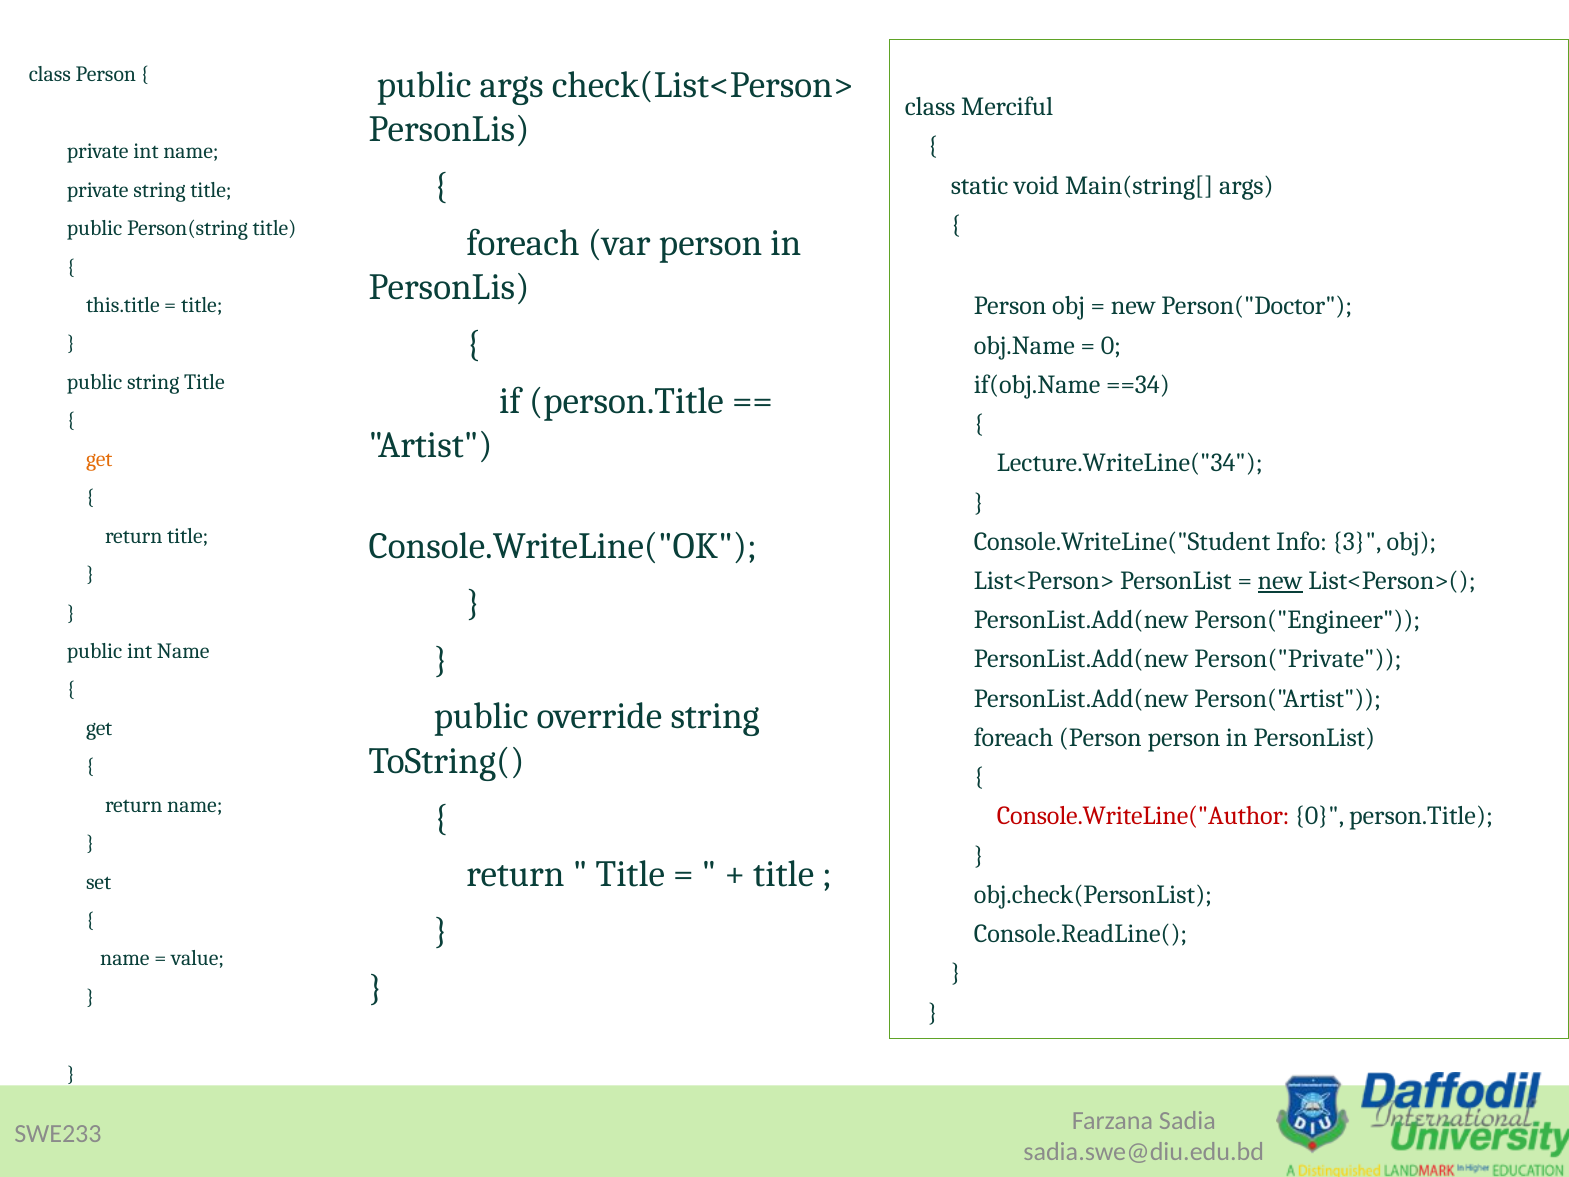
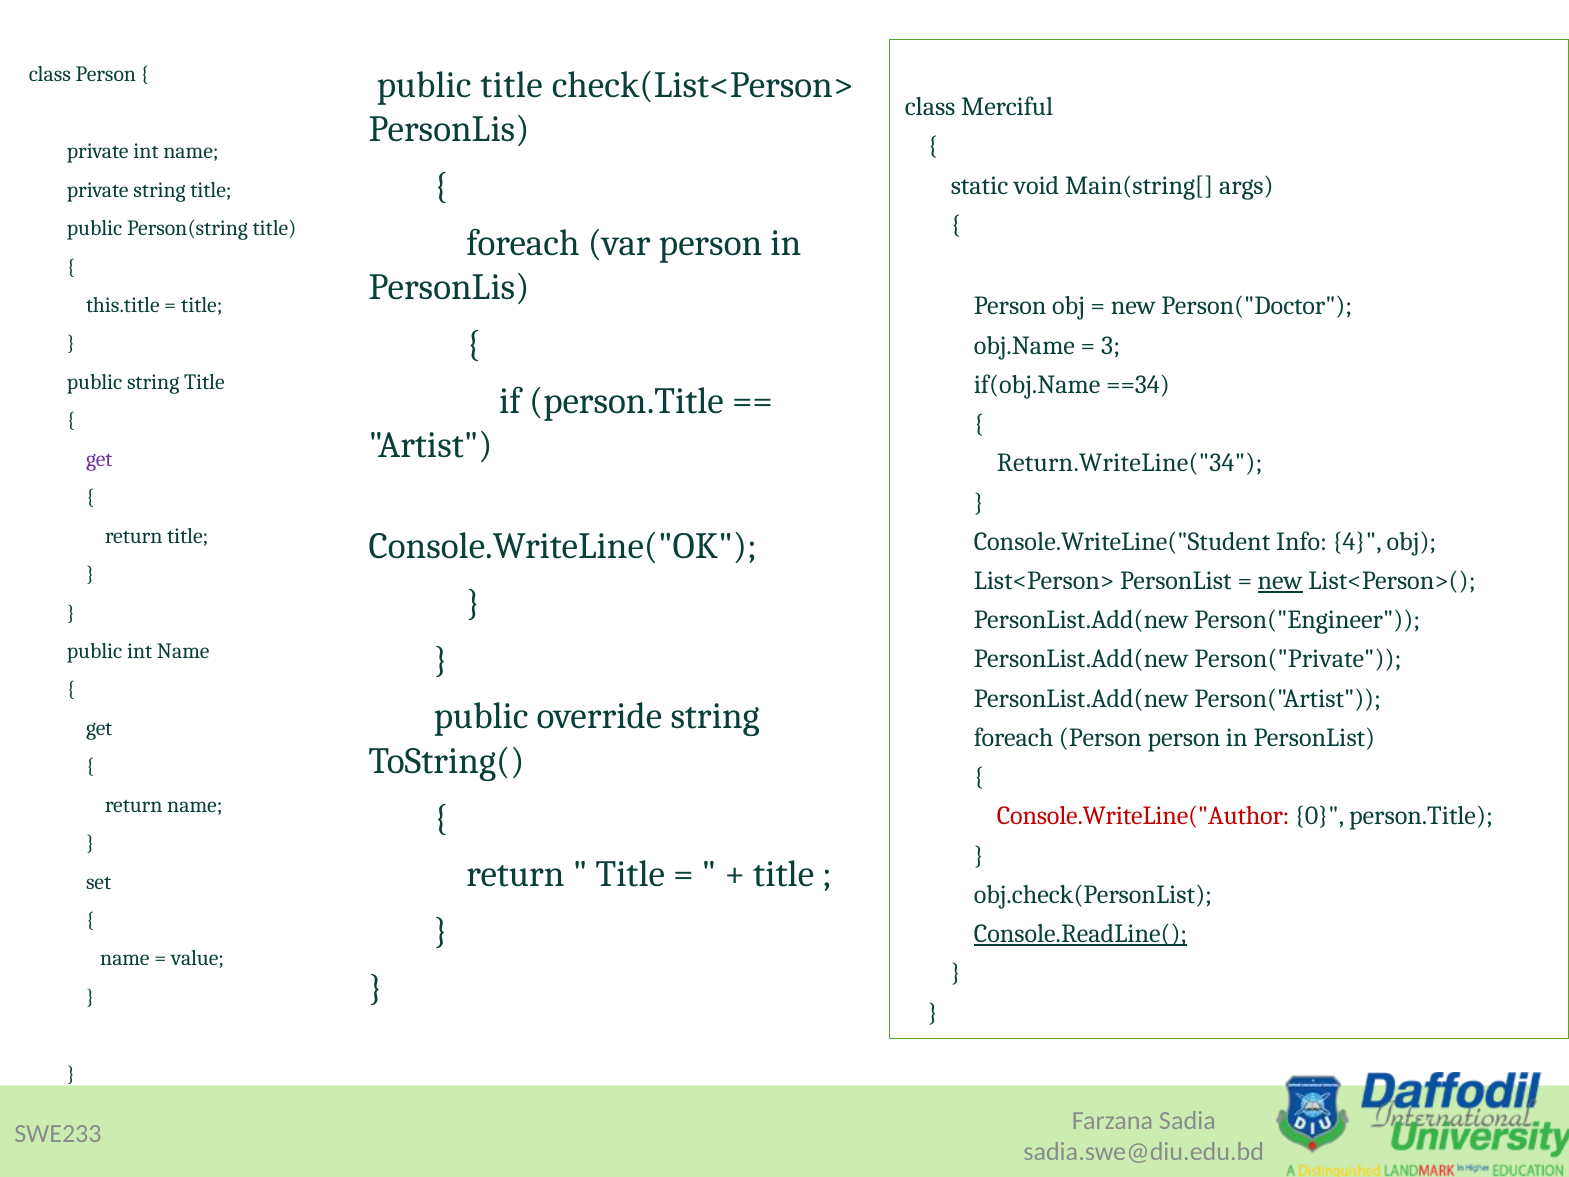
public args: args -> title (512, 85)
0: 0 -> 3 (1111, 345)
get colour: orange -> purple (99, 459)
Lecture.WriteLine("34: Lecture.WriteLine("34 -> Return.WriteLine("34 (1130, 463)
3: 3 -> 4 (1357, 542)
Console.ReadLine( underline: none -> present (1081, 934)
